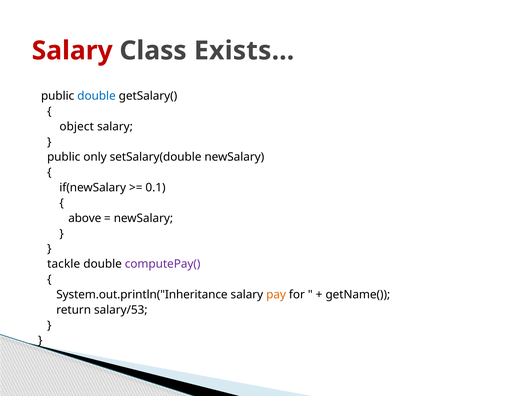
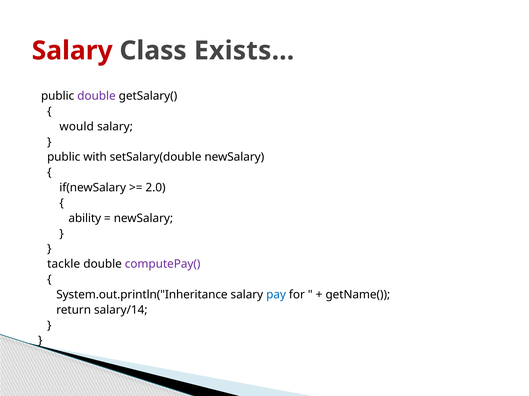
double colour: blue -> purple (97, 96)
object: object -> would (77, 127)
only: only -> with (95, 157)
0.1: 0.1 -> 2.0 (156, 188)
above: above -> ability (85, 219)
pay colour: orange -> blue (276, 295)
salary/53: salary/53 -> salary/14 (121, 310)
